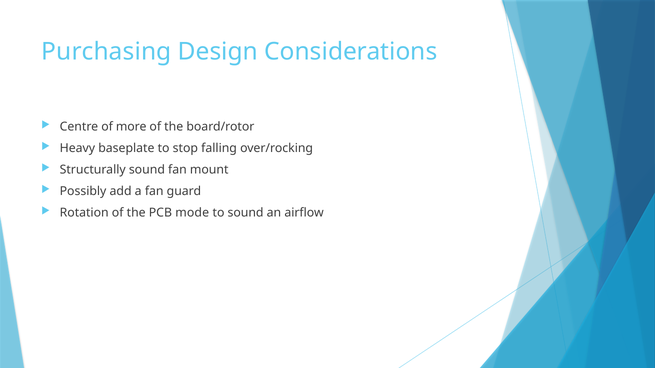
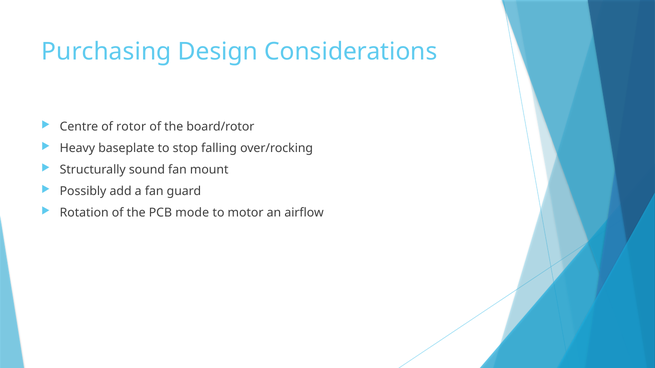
more: more -> rotor (131, 127)
to sound: sound -> motor (246, 213)
